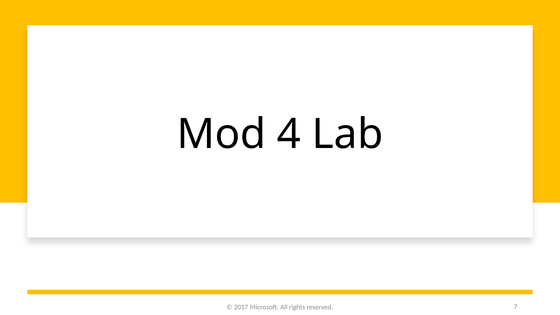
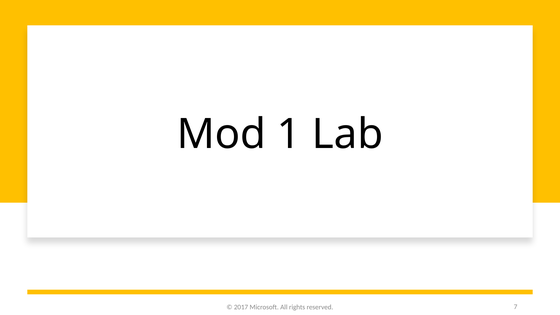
4: 4 -> 1 (289, 134)
